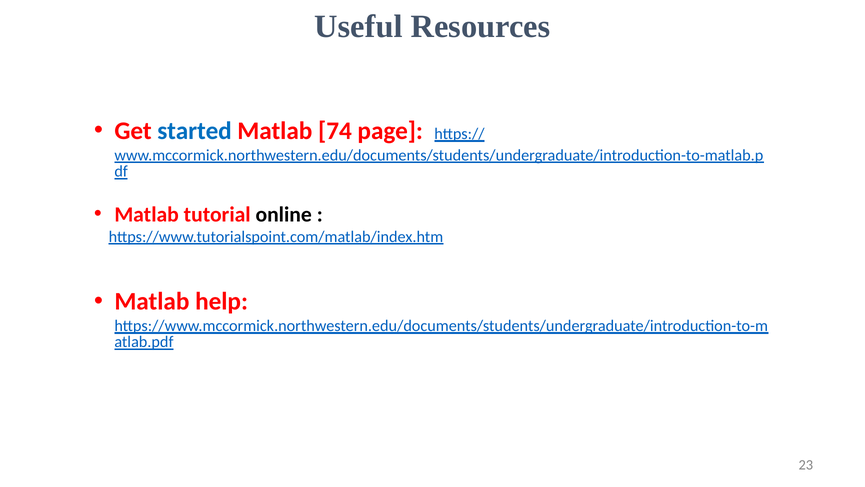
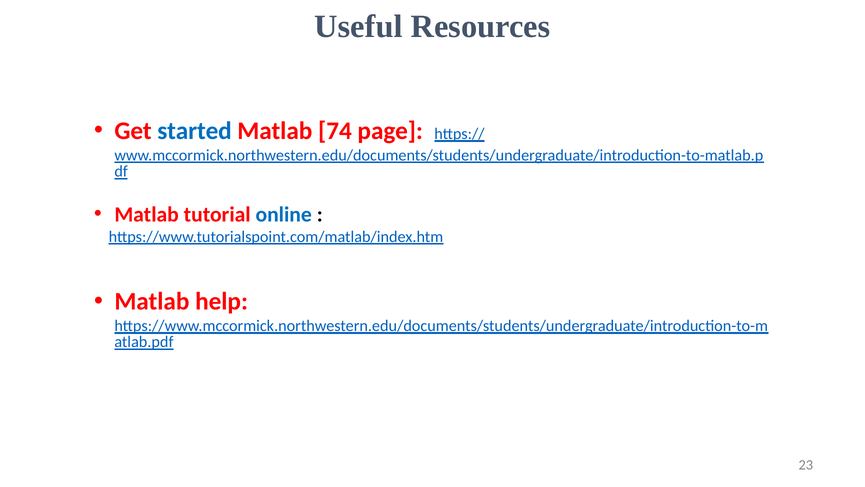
online colour: black -> blue (284, 214)
